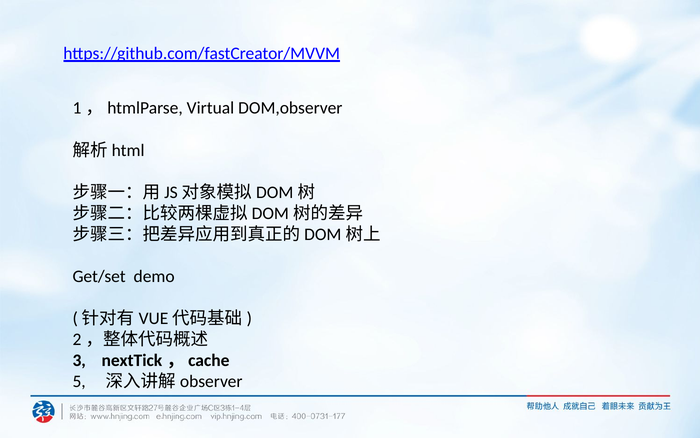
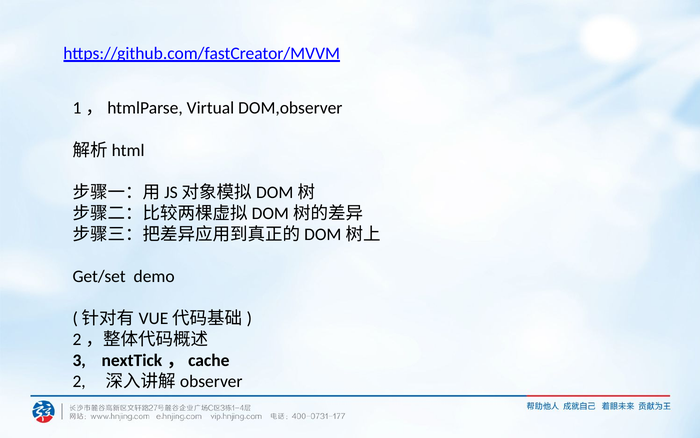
5: 5 -> 2 (79, 381)
